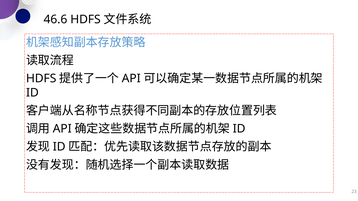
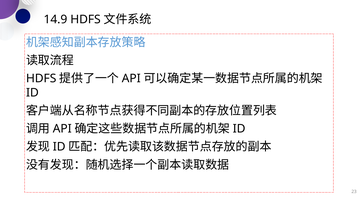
46.6: 46.6 -> 14.9 (55, 20)
